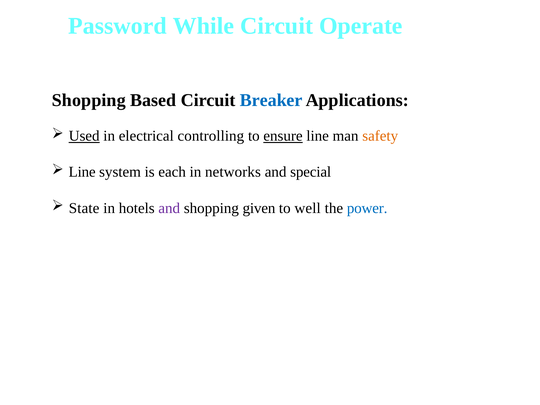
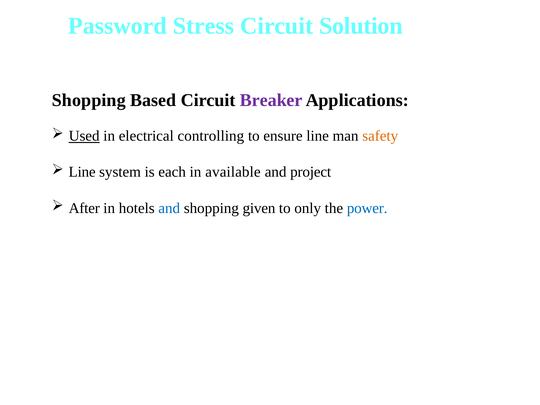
While: While -> Stress (203, 26)
Operate: Operate -> Solution (361, 26)
Breaker colour: blue -> purple (271, 100)
ensure underline: present -> none (283, 136)
networks: networks -> available (233, 172)
special: special -> project (311, 172)
State: State -> After (84, 208)
and colour: purple -> blue (169, 208)
well: well -> only (308, 208)
